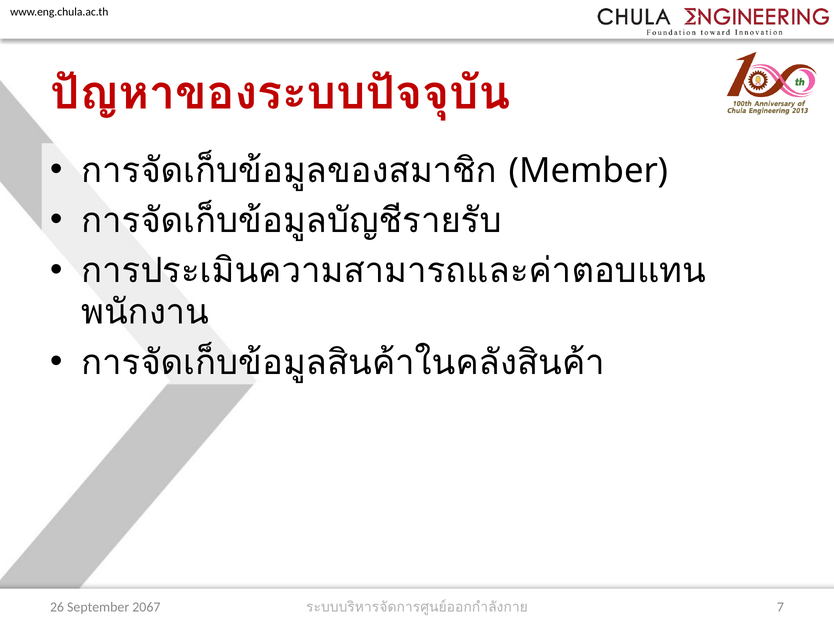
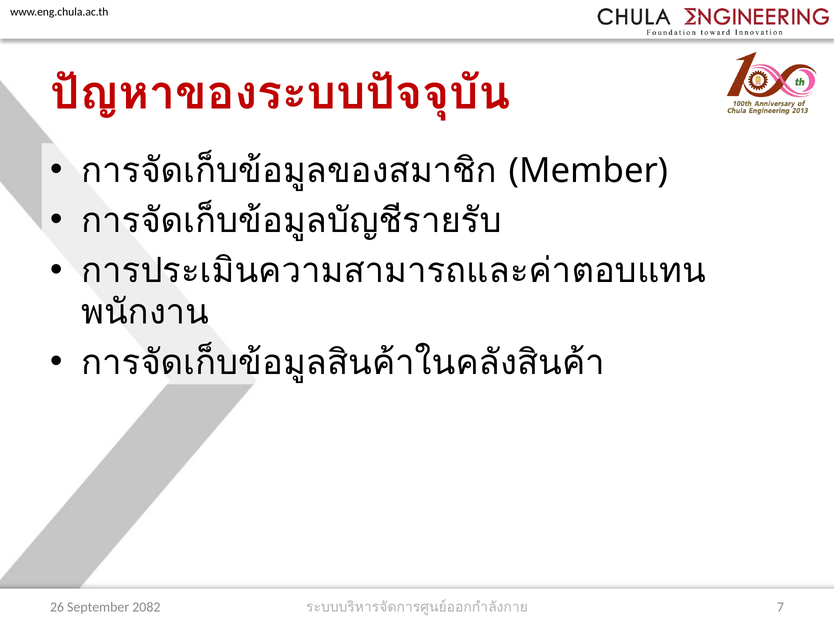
2067: 2067 -> 2082 (146, 607)
